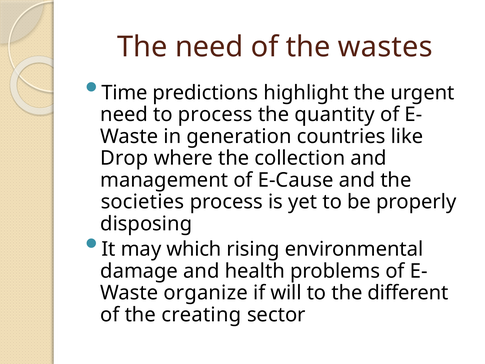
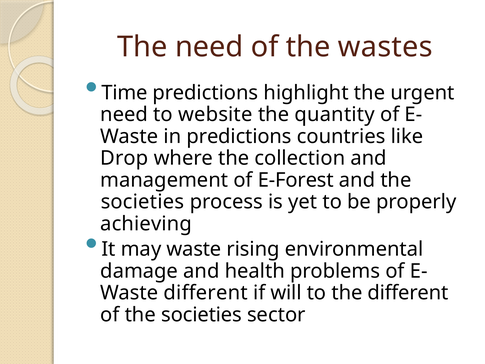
to process: process -> website (215, 115)
in generation: generation -> predictions (239, 136)
E-Cause: E-Cause -> E-Forest (296, 180)
disposing: disposing -> achieving (146, 224)
may which: which -> waste (194, 249)
organize: organize -> different (206, 293)
of the creating: creating -> societies (202, 315)
